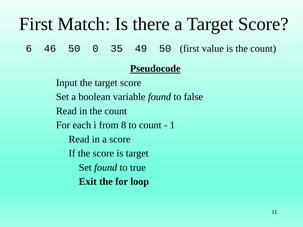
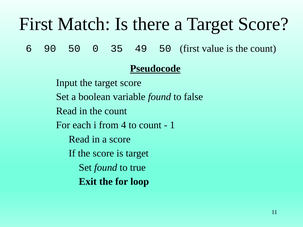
46: 46 -> 90 (50, 49)
8: 8 -> 4 (124, 125)
